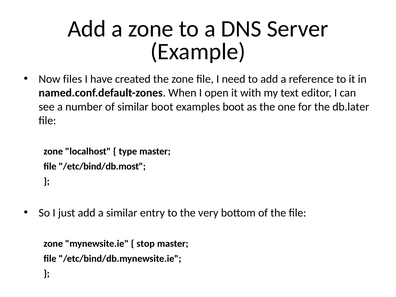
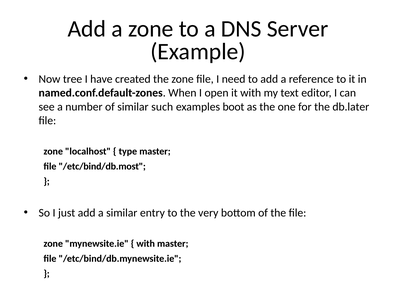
files: files -> tree (73, 79)
similar boot: boot -> such (162, 107)
stop: stop -> with (146, 244)
